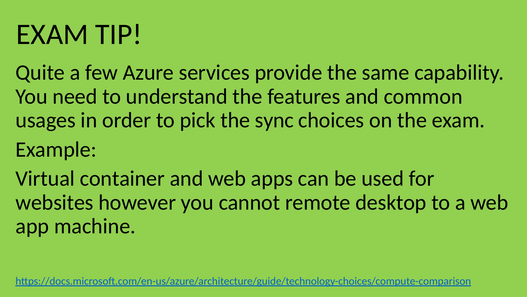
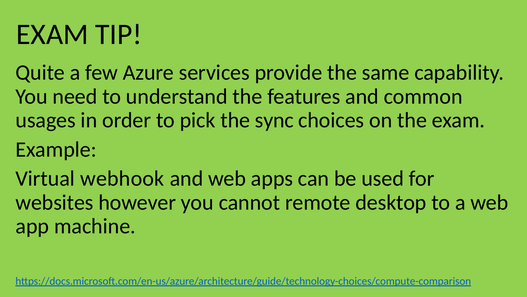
container: container -> webhook (122, 178)
